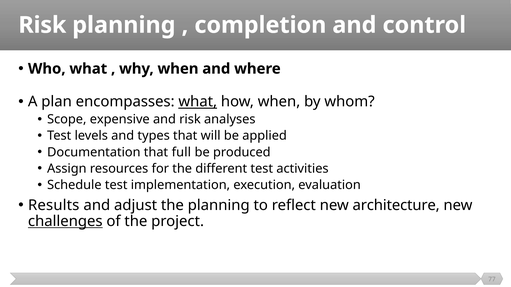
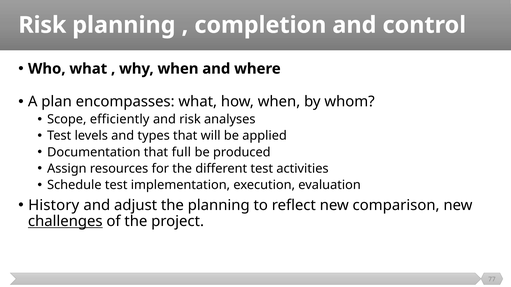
what underline: present -> none (198, 102)
expensive: expensive -> efficiently (120, 119)
Results: Results -> History (54, 206)
architecture: architecture -> comparison (396, 206)
